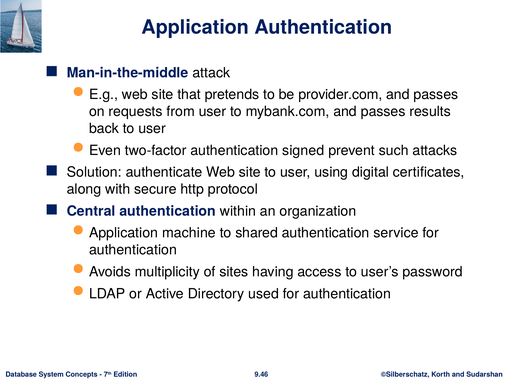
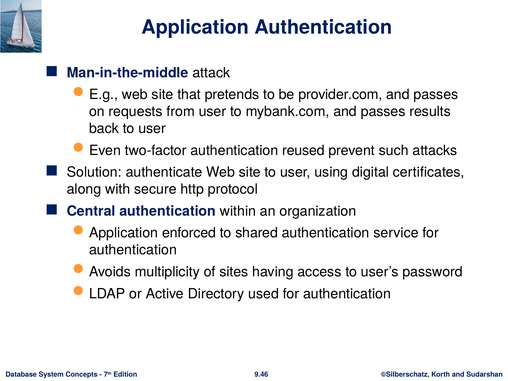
signed: signed -> reused (303, 150)
machine: machine -> enforced (189, 233)
